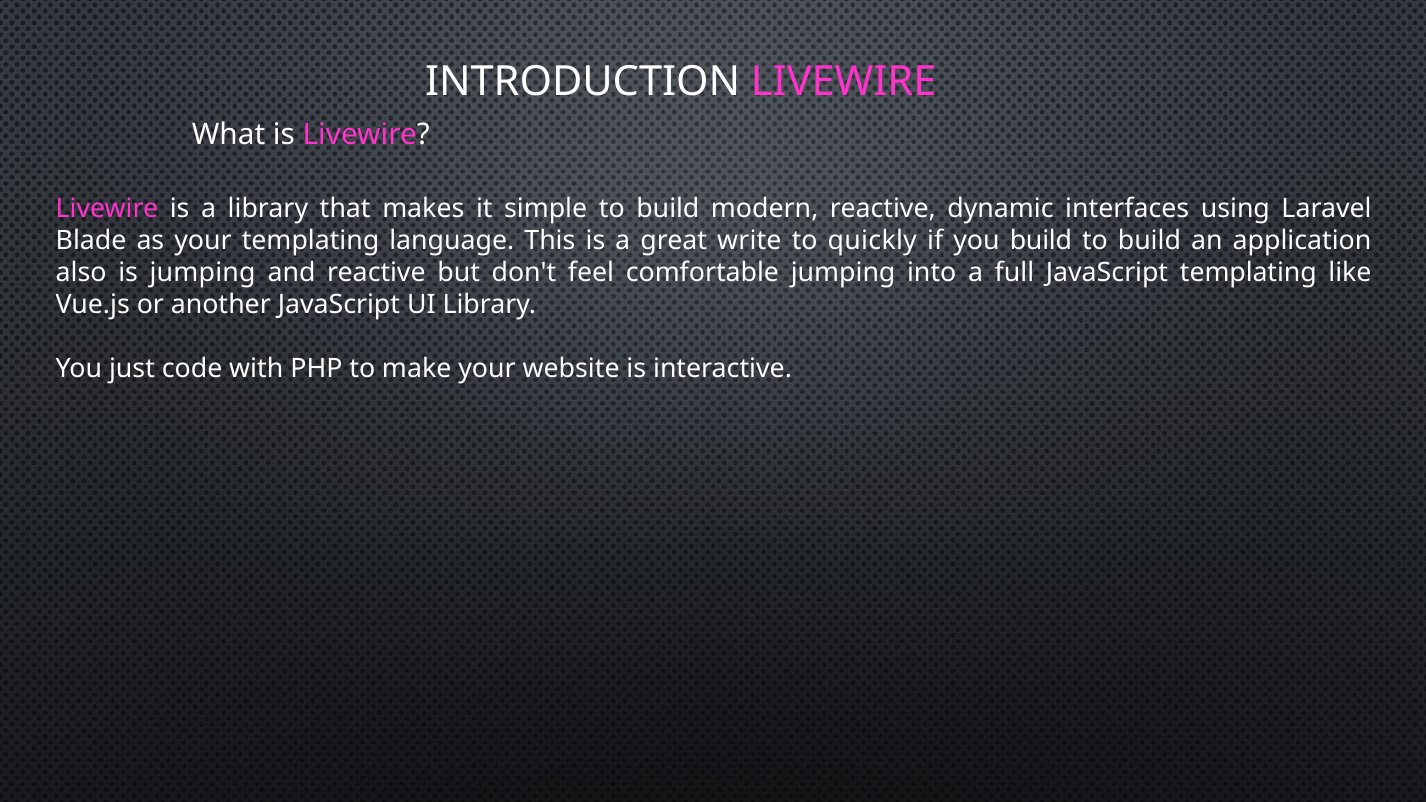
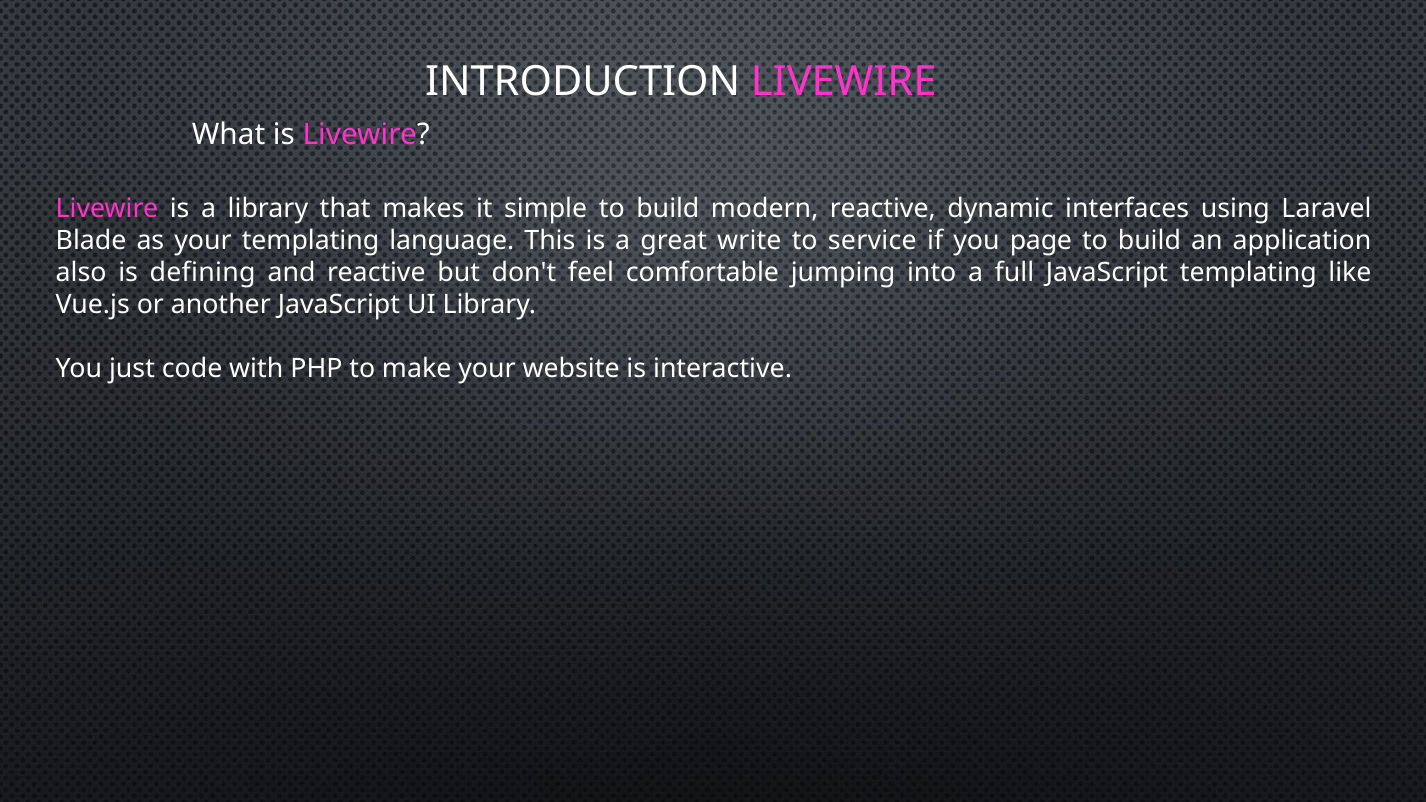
quickly: quickly -> service (872, 240)
you build: build -> page (1041, 240)
is jumping: jumping -> defining (203, 272)
